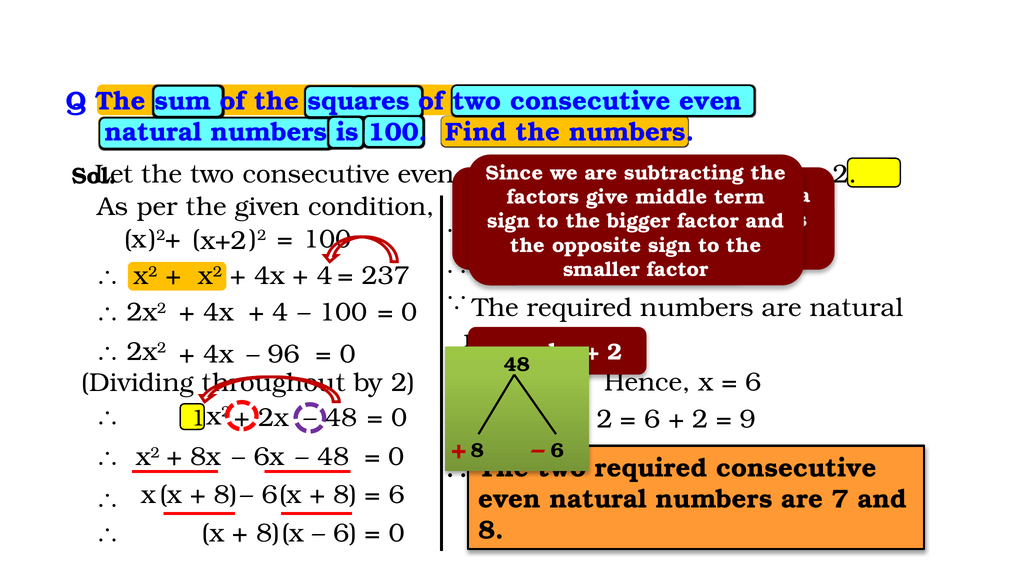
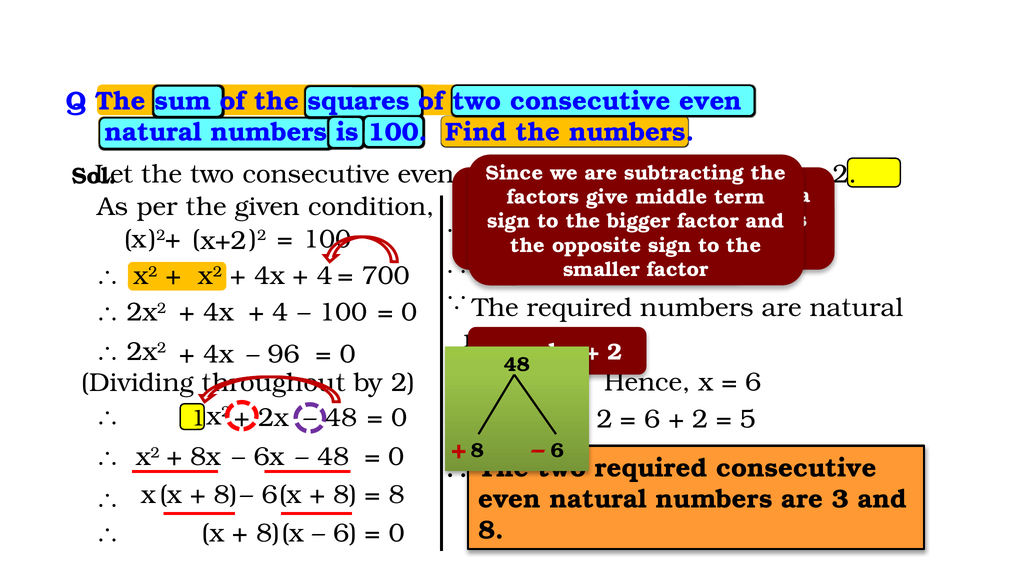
237: 237 -> 700 (386, 276)
9: 9 -> 5 (748, 419)
6: 6 -> 8 (397, 494)
7: 7 -> 3 (840, 499)
